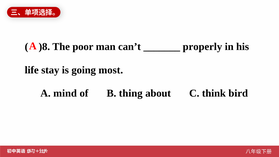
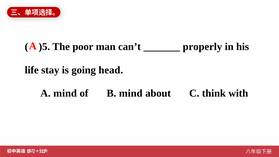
)8: )8 -> )5 (44, 47)
most: most -> head (111, 70)
B thing: thing -> mind (131, 93)
bird: bird -> with (238, 93)
